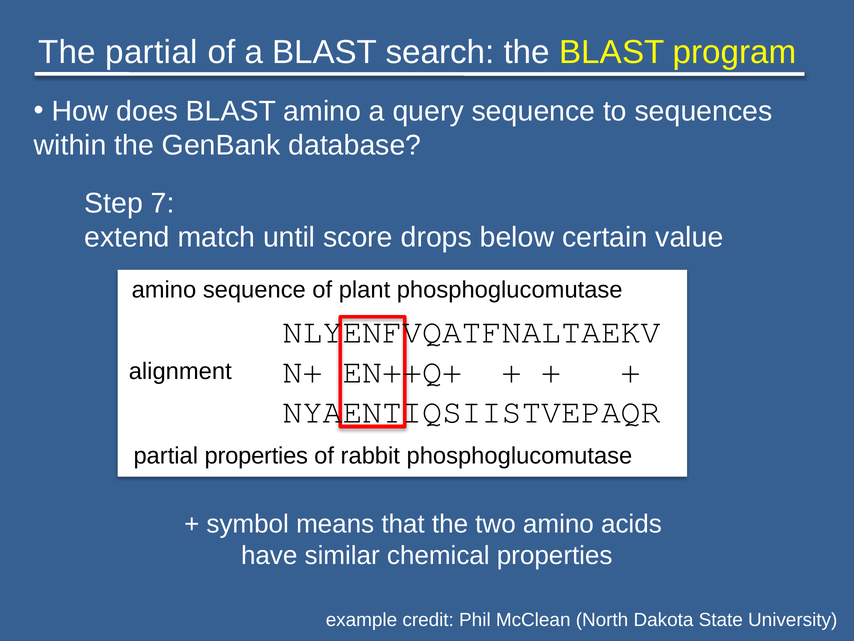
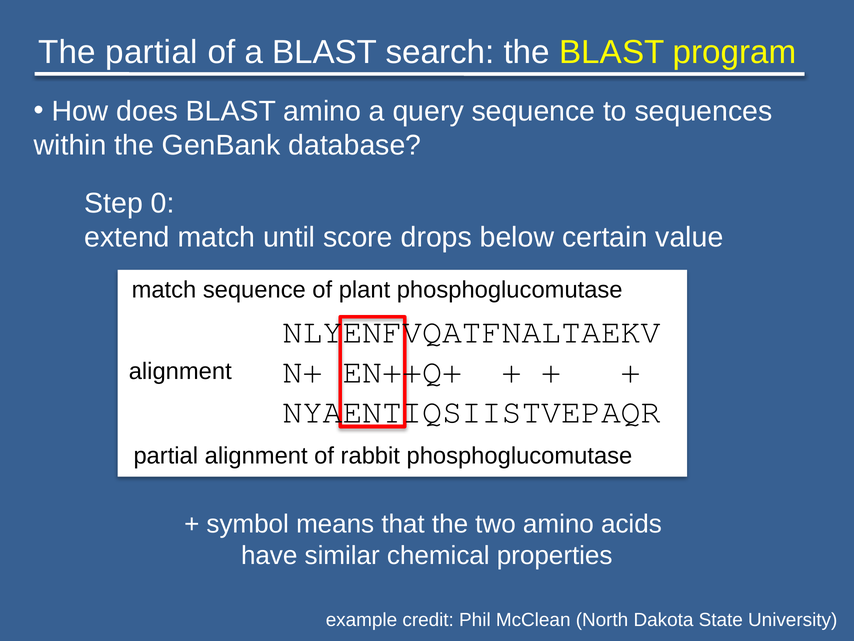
7: 7 -> 0 (163, 203)
amino: amino -> match (164, 290)
partial properties: properties -> alignment (256, 455)
